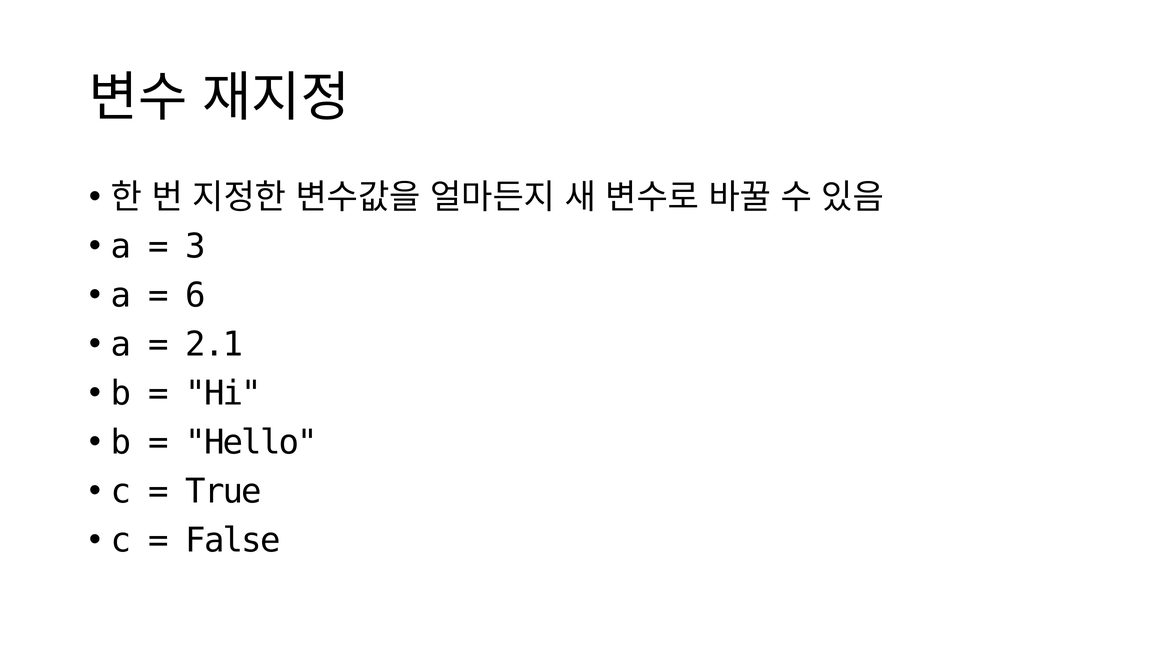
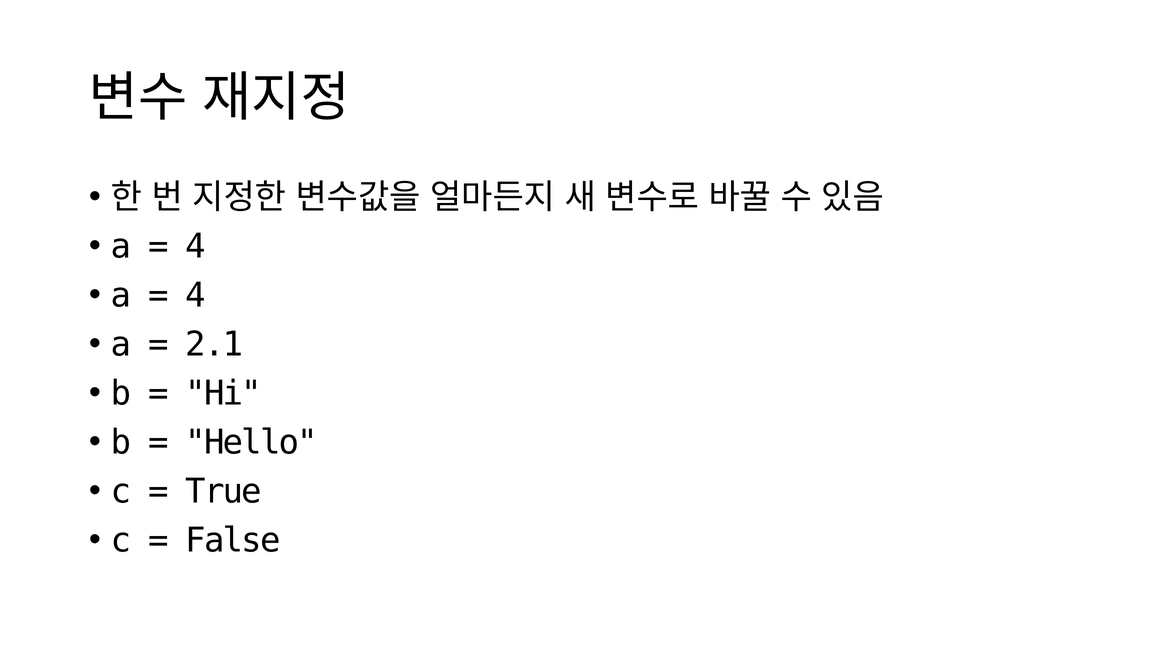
3: 3 -> 4 (196, 246)
6: 6 -> 4 (196, 295)
